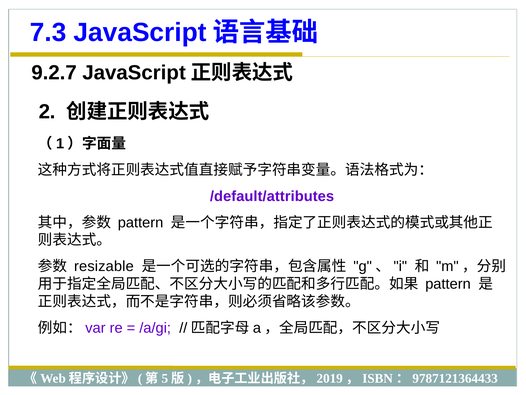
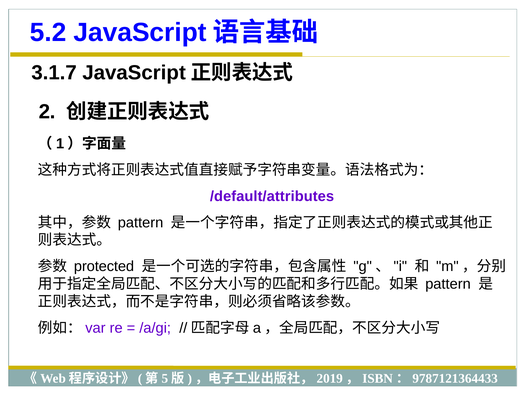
7.3: 7.3 -> 5.2 (48, 33)
9.2.7: 9.2.7 -> 3.1.7 (54, 73)
resizable: resizable -> protected (104, 266)
